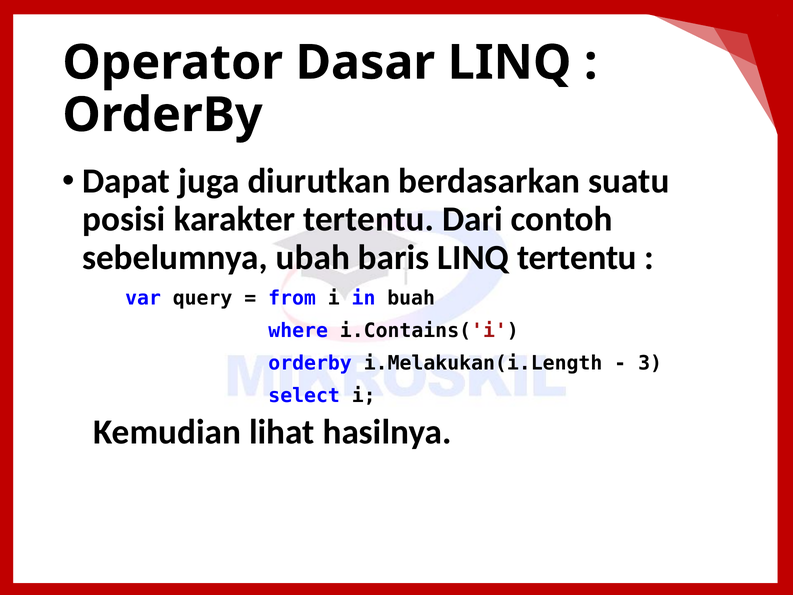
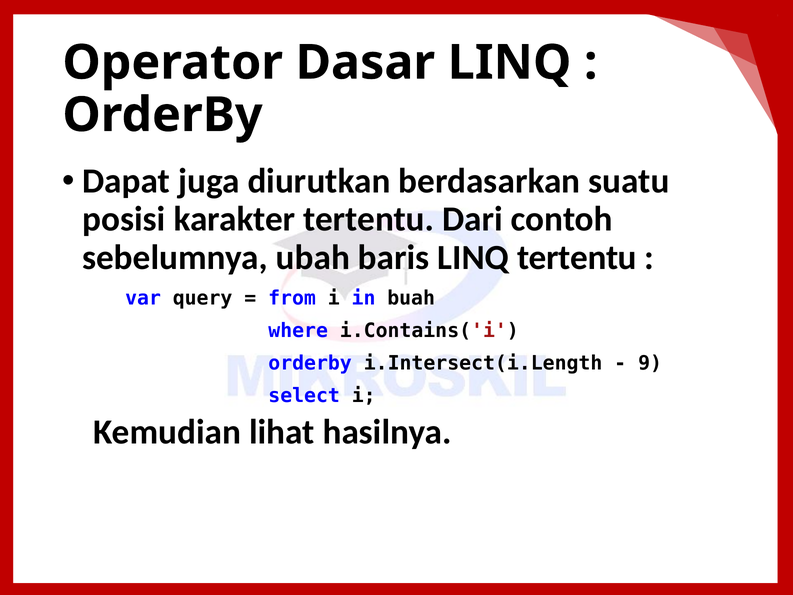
i.Melakukan(i.Length: i.Melakukan(i.Length -> i.Intersect(i.Length (483, 363)
3: 3 -> 9 (650, 363)
